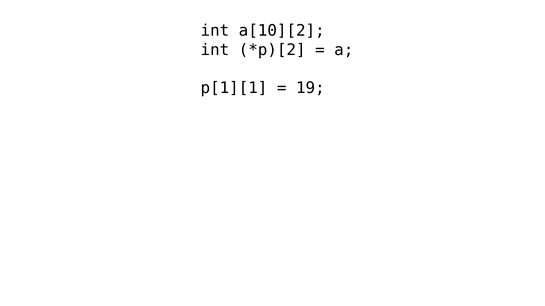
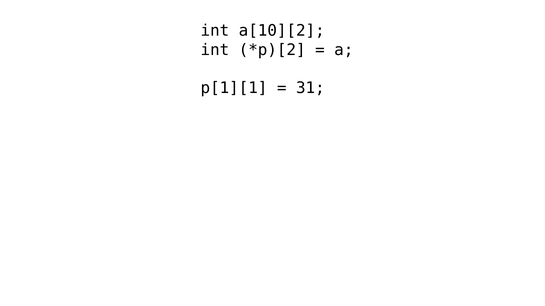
19: 19 -> 31 (310, 88)
